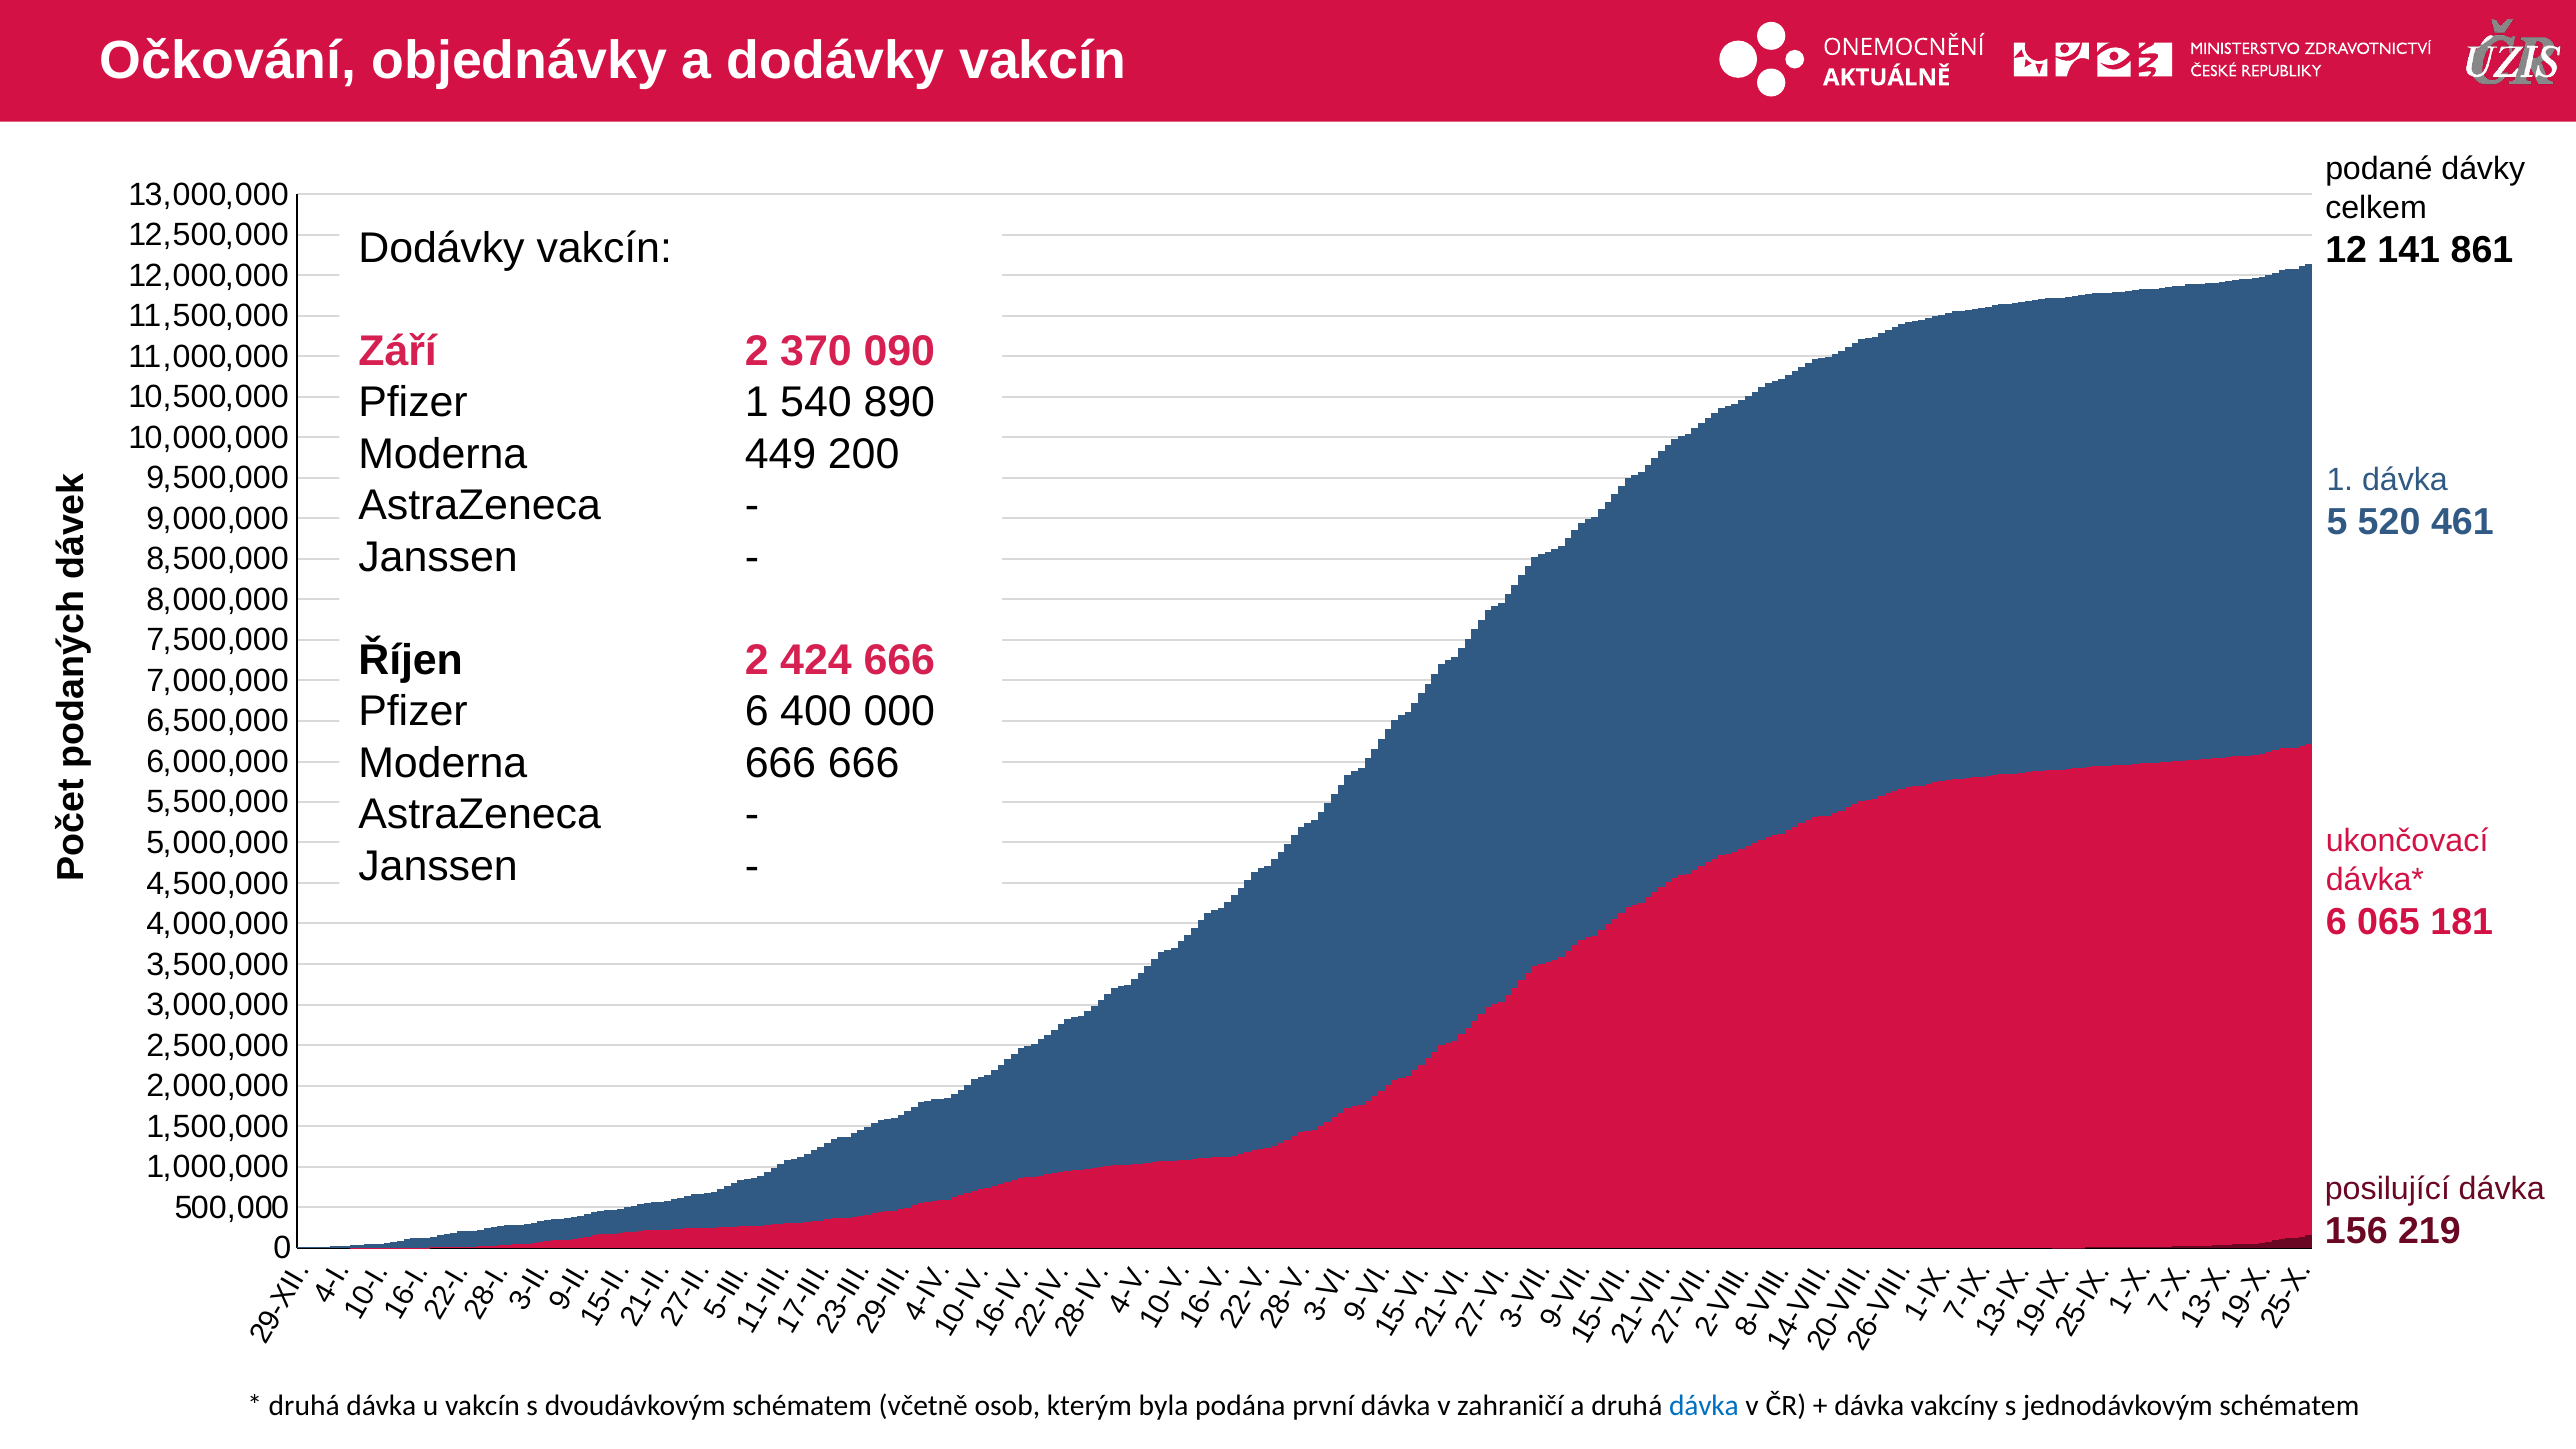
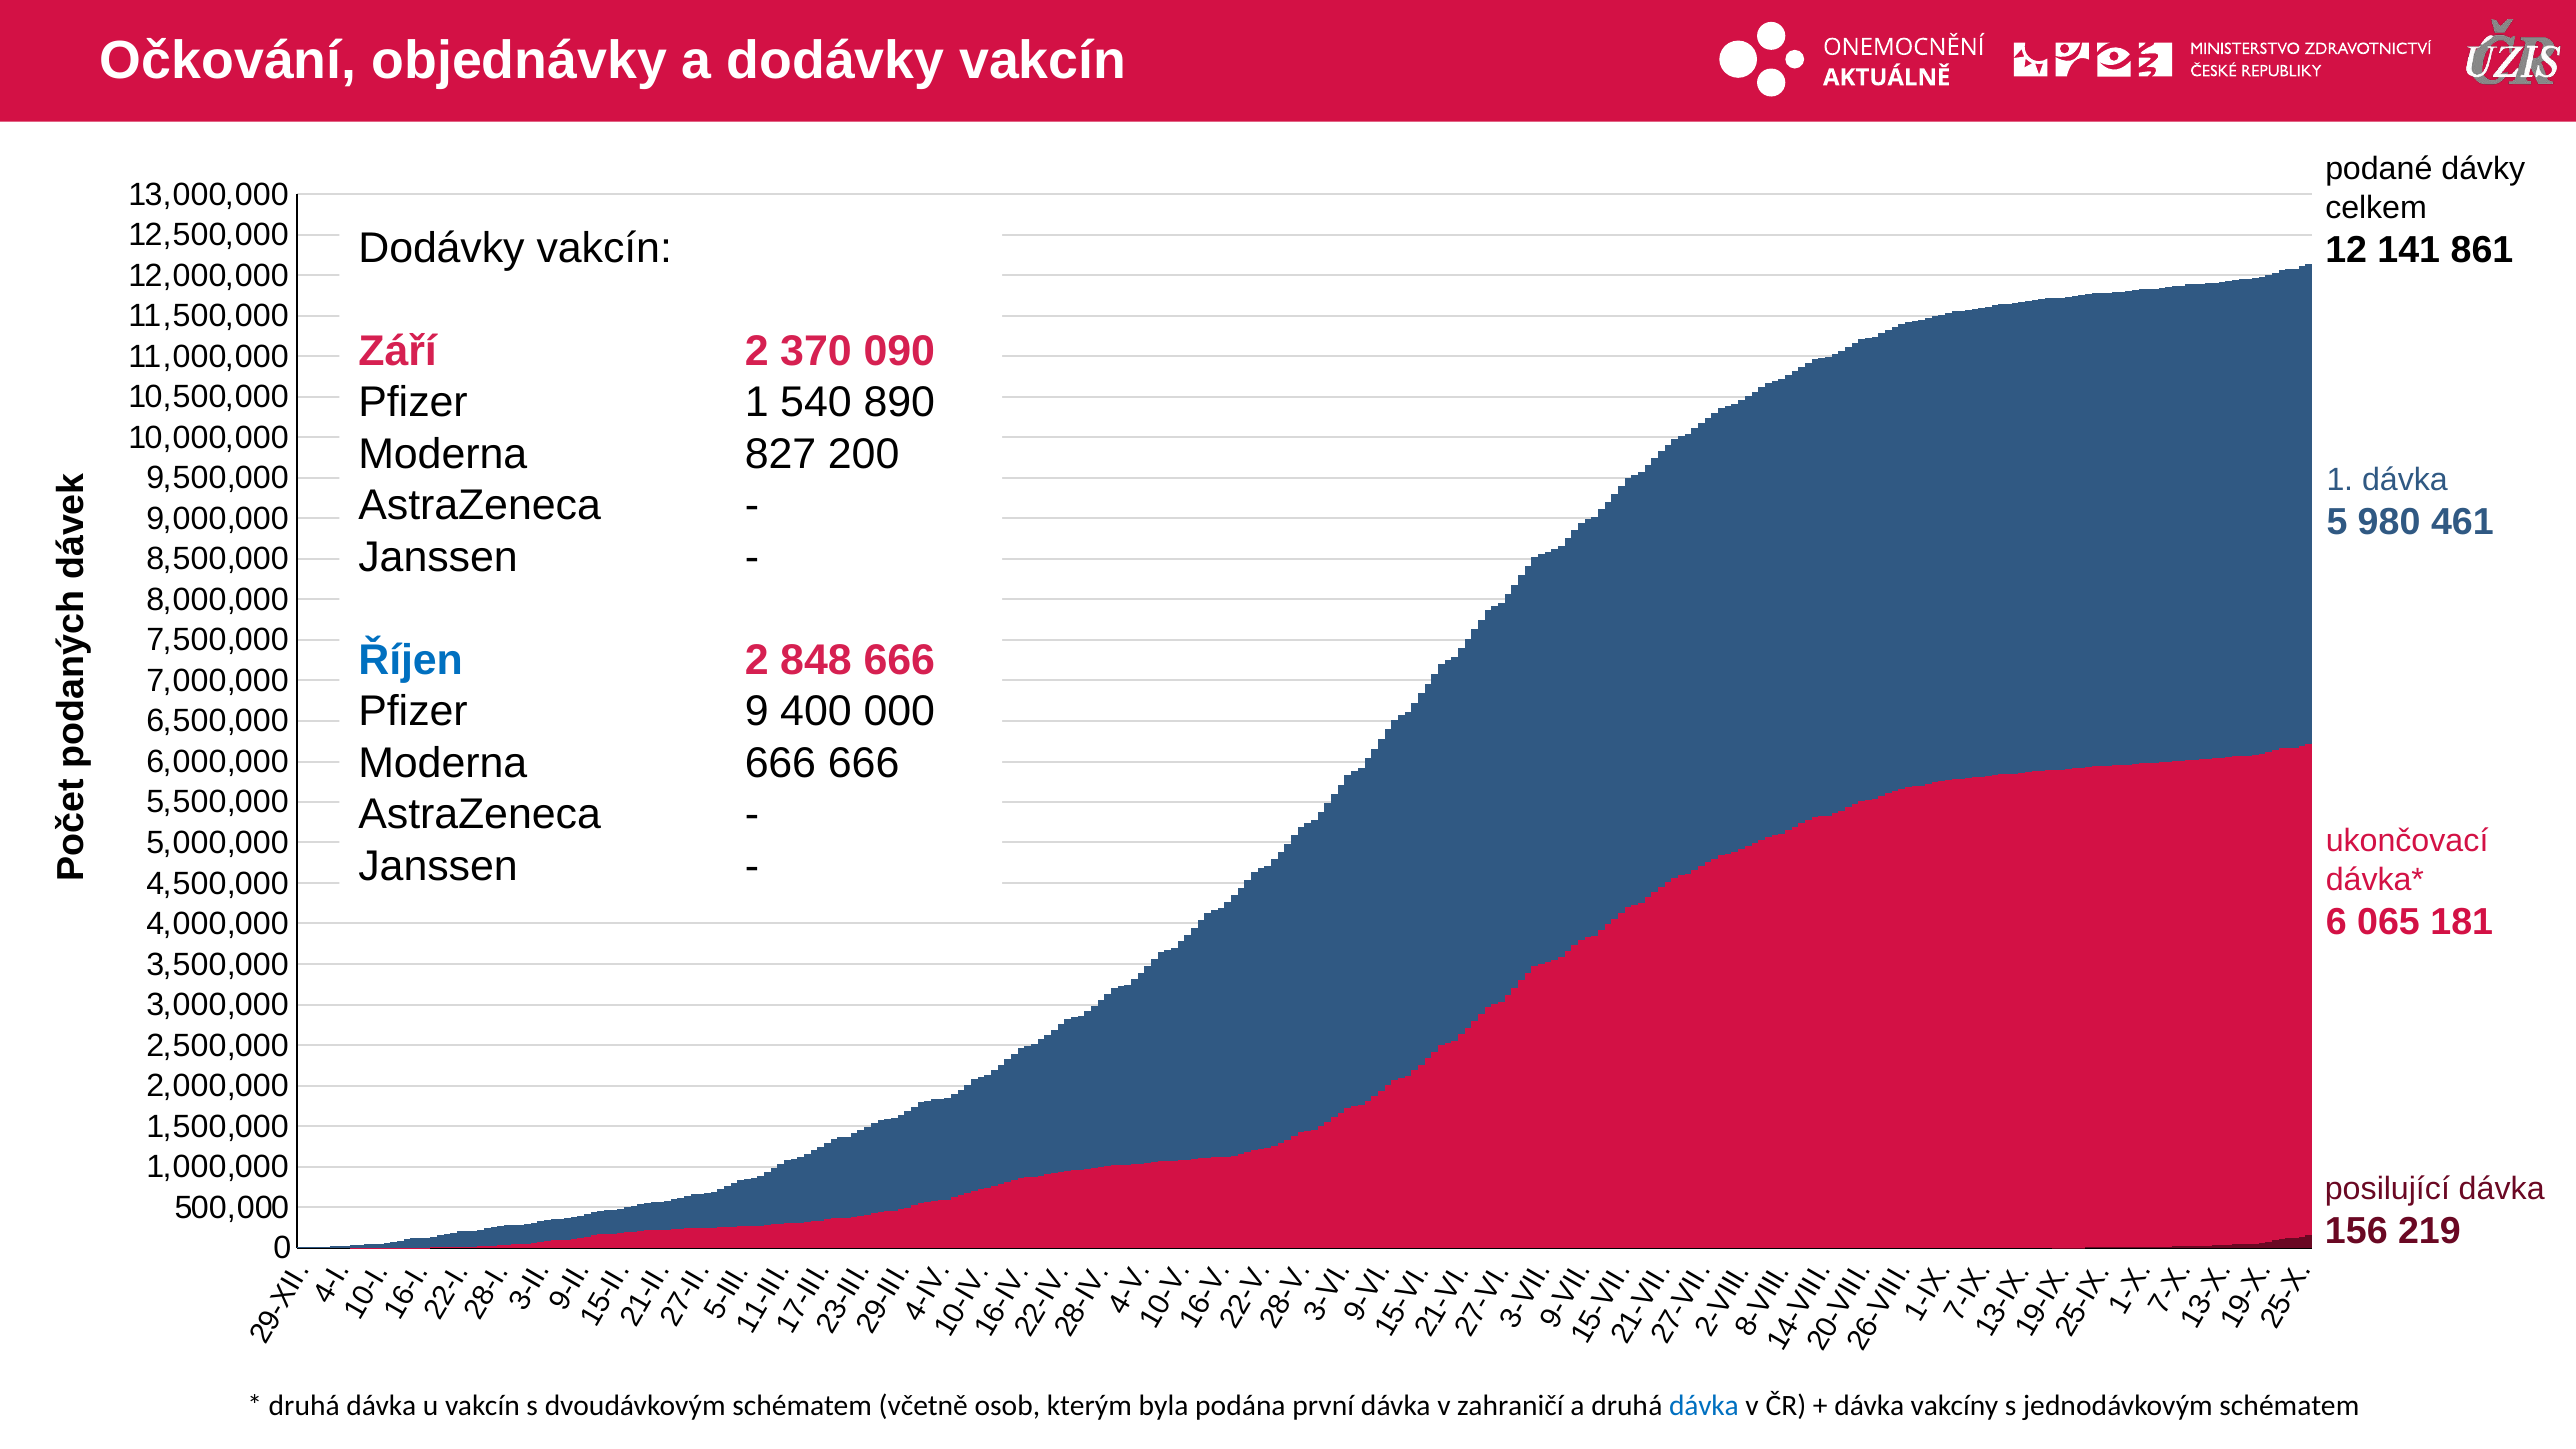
449: 449 -> 827 (781, 454)
520: 520 -> 980 (2389, 522)
Říjen colour: black -> blue (411, 660)
424: 424 -> 848 (816, 660)
Pfizer 6: 6 -> 9 (757, 712)
